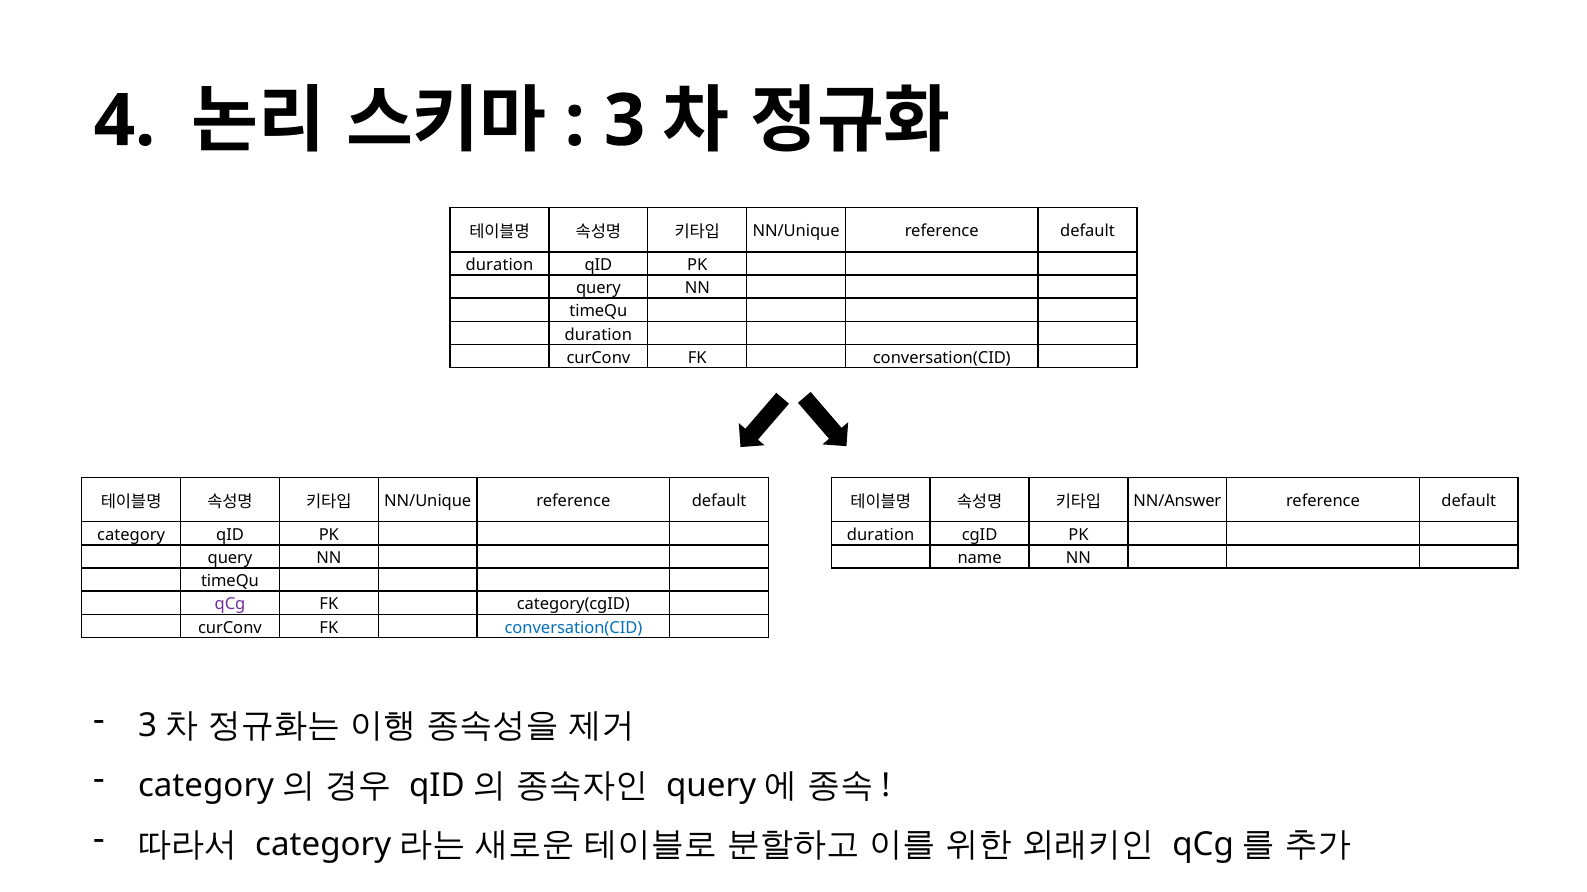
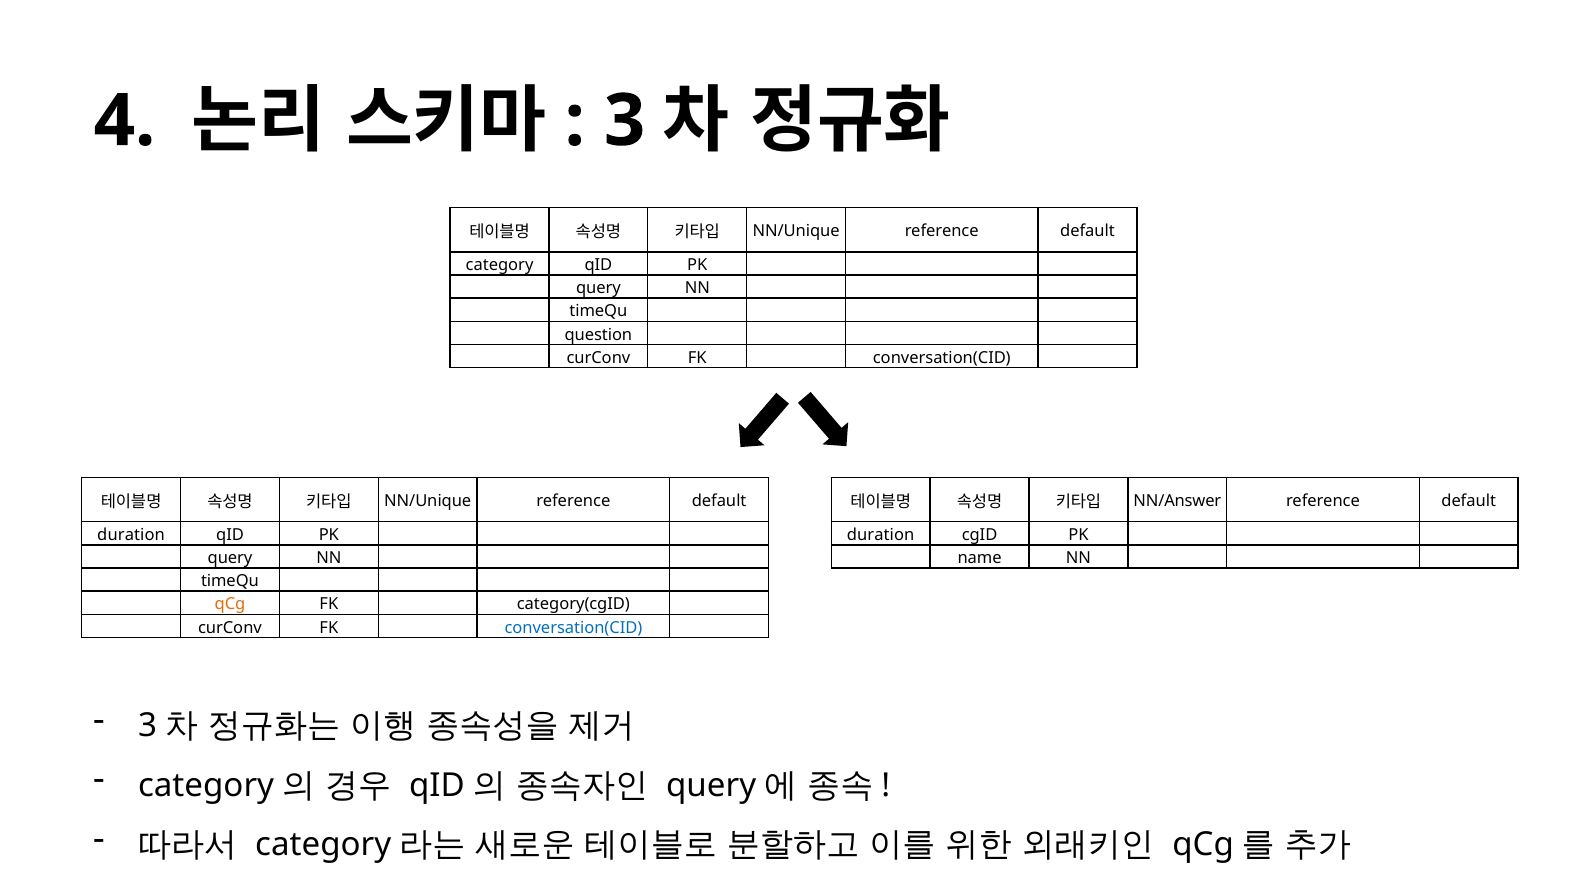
duration: duration -> category (500, 265)
duration: duration -> question (598, 335)
category: category -> duration (131, 535)
qCg colour: purple -> orange (230, 605)
